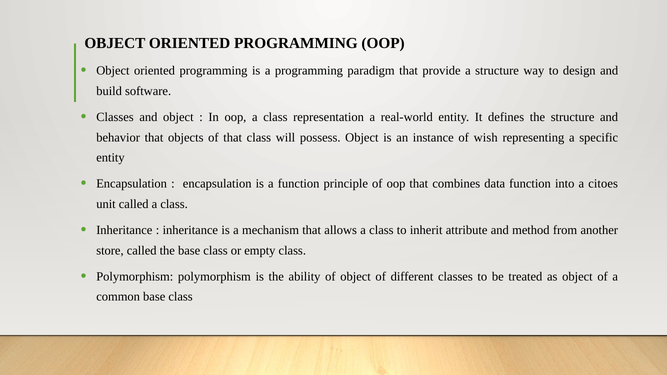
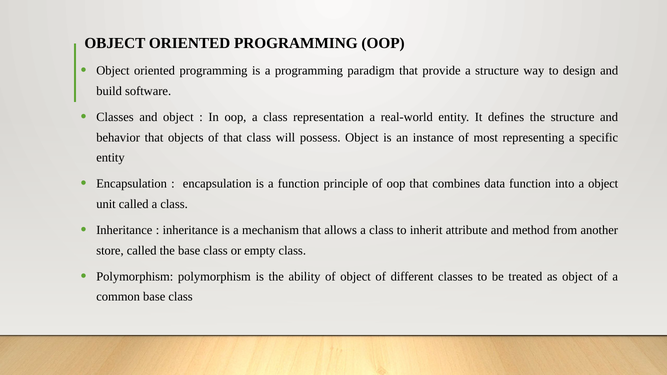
wish: wish -> most (486, 137)
a citoes: citoes -> object (603, 184)
